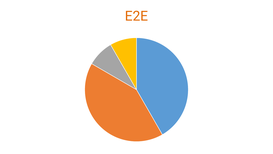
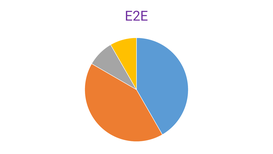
E2E colour: orange -> purple (137, 16)
